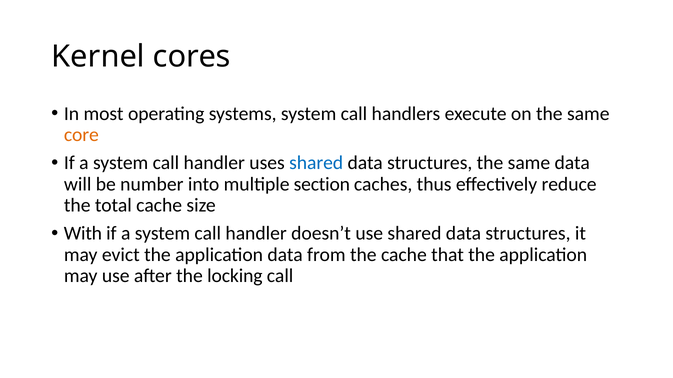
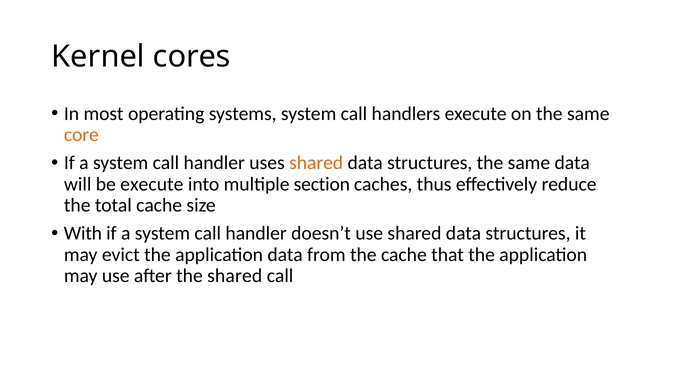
shared colour: blue -> orange (316, 163)
be number: number -> execute (152, 184)
the locking: locking -> shared (235, 276)
